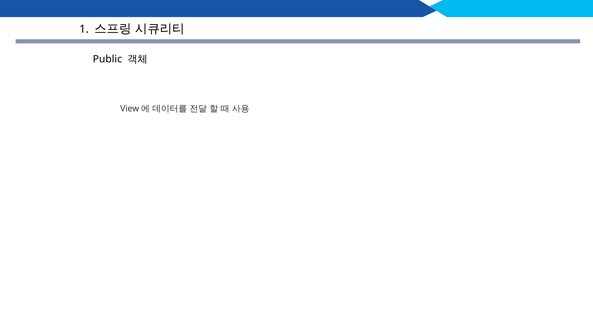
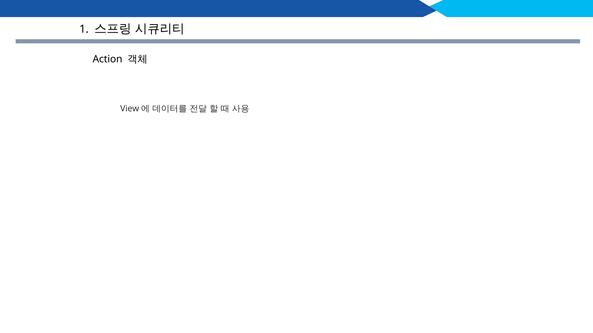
Public: Public -> Action (108, 59)
